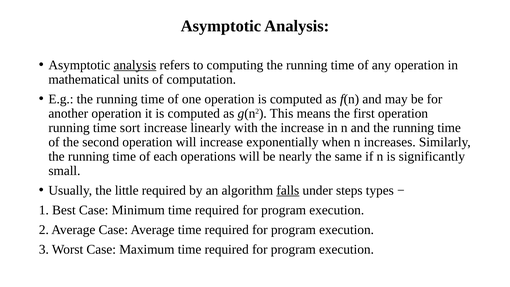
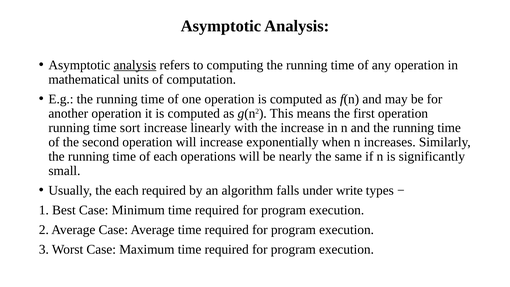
the little: little -> each (127, 190)
falls underline: present -> none (288, 190)
steps: steps -> write (349, 190)
